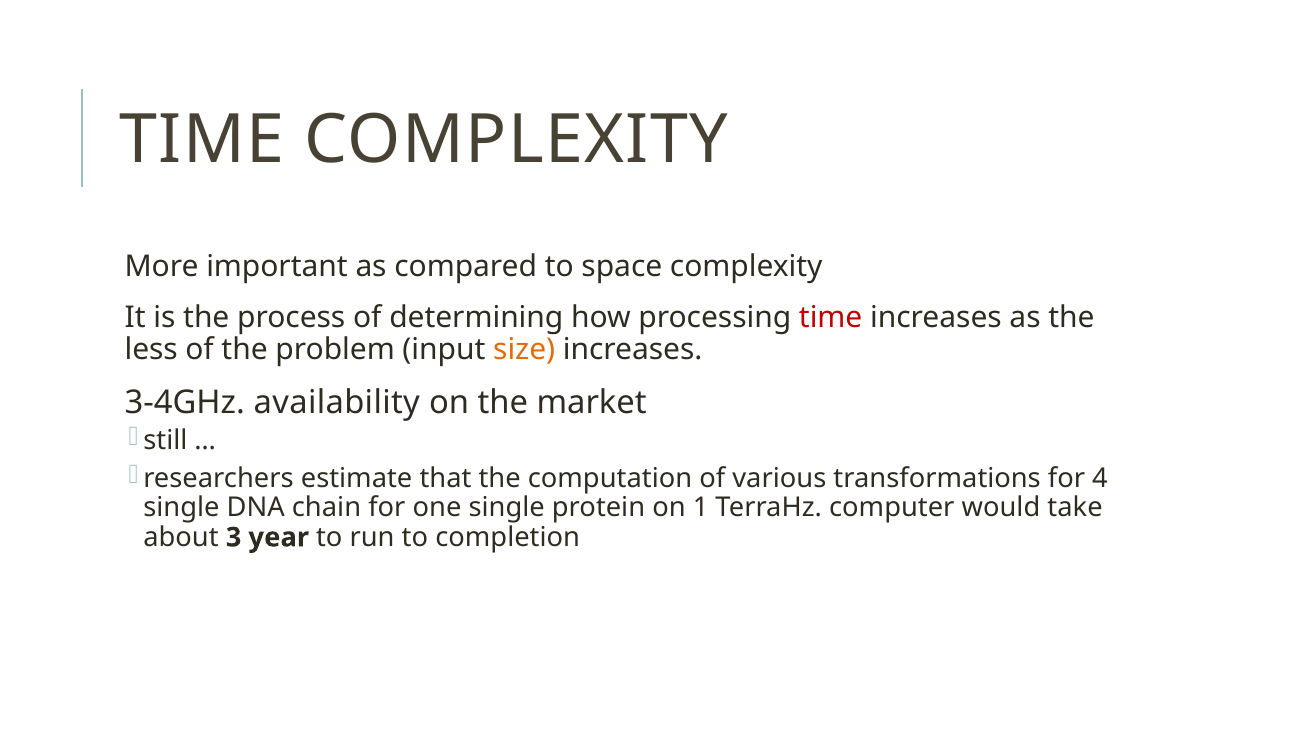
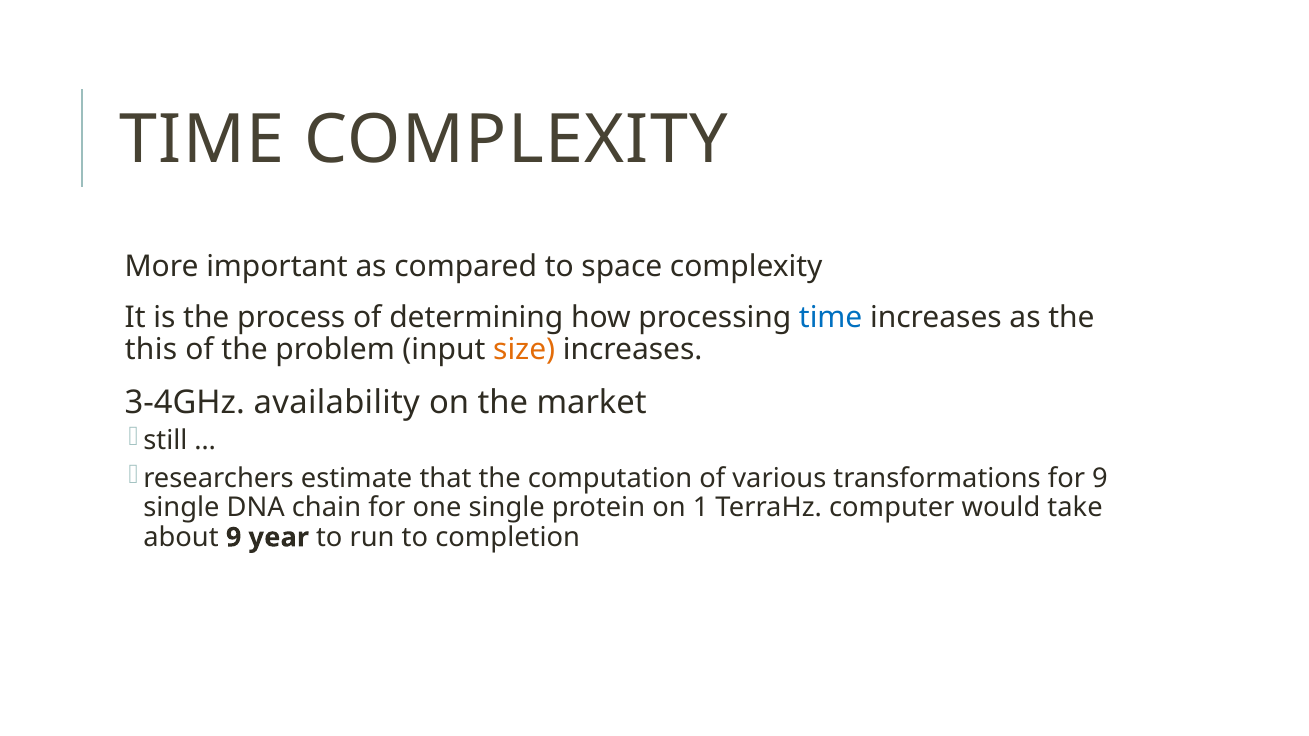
time colour: red -> blue (831, 318)
less: less -> this (151, 350)
for 4: 4 -> 9 (1100, 479)
about 3: 3 -> 9 (234, 538)
